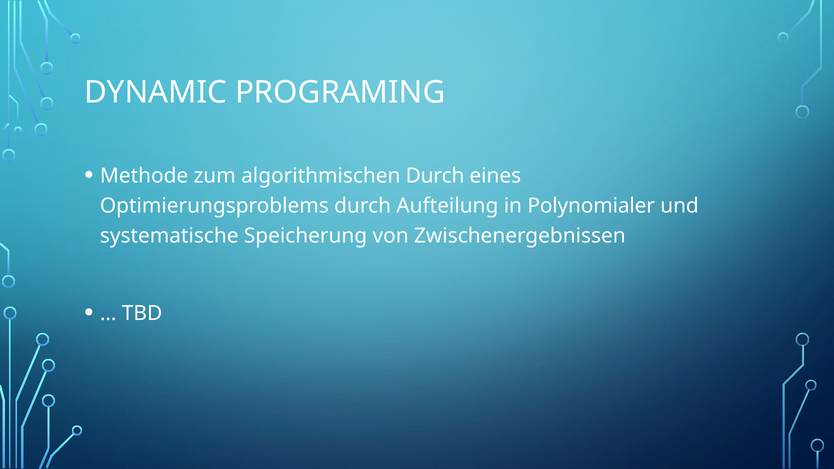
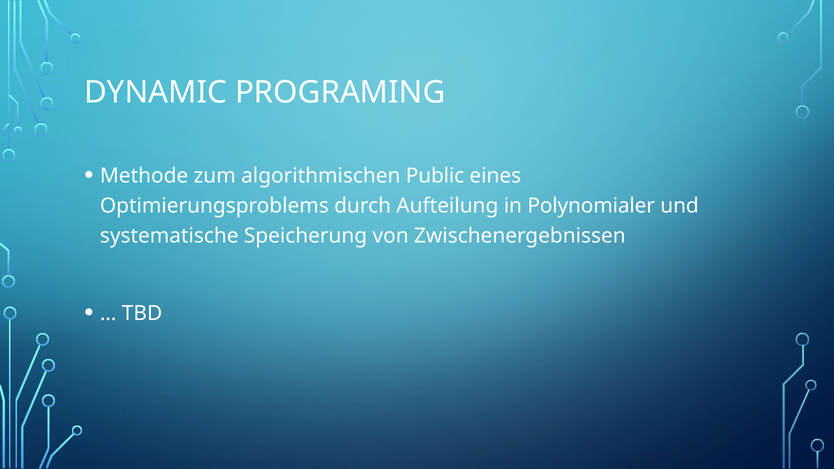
algorithmischen Durch: Durch -> Public (435, 176)
